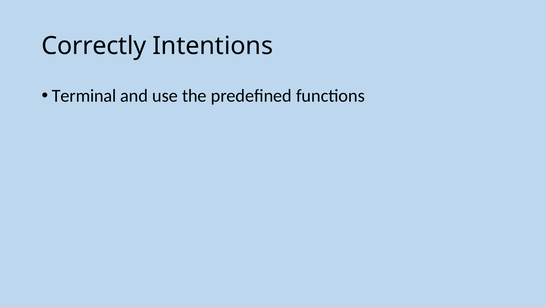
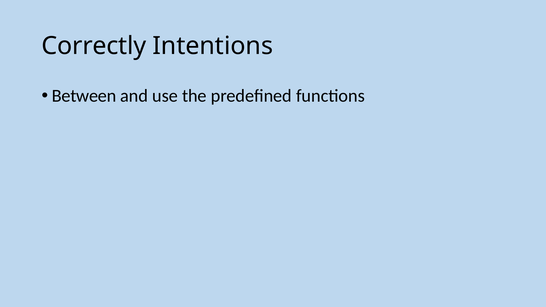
Terminal: Terminal -> Between (84, 96)
